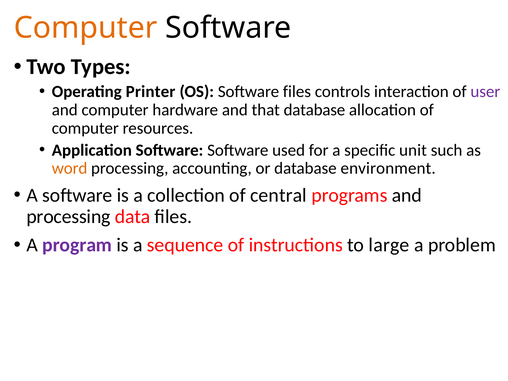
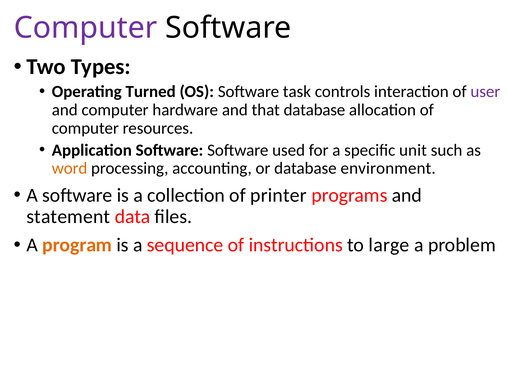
Computer colour: orange -> purple (86, 28)
Printer: Printer -> Turned (151, 92)
Software files: files -> task (297, 92)
central: central -> printer (278, 195)
processing: processing -> statement (68, 217)
program colour: purple -> orange (77, 245)
